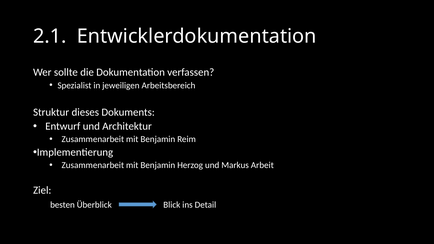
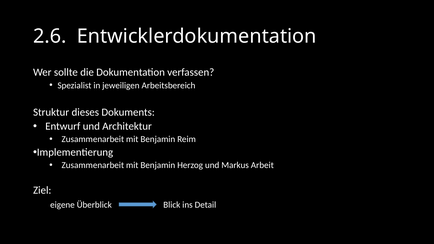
2.1: 2.1 -> 2.6 (50, 36)
besten: besten -> eigene (62, 205)
